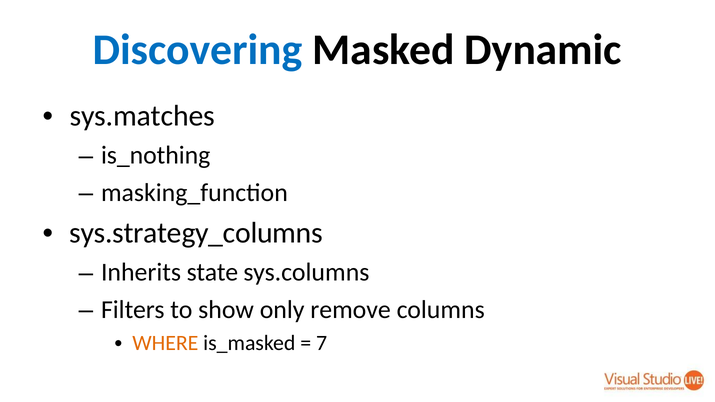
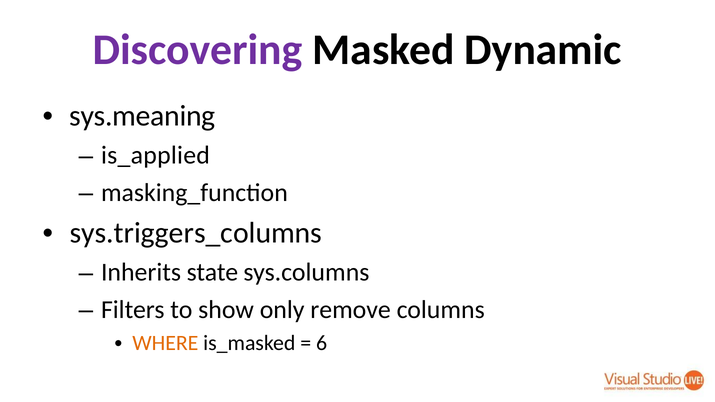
Discovering colour: blue -> purple (198, 50)
sys.matches: sys.matches -> sys.meaning (142, 116)
is_nothing: is_nothing -> is_applied (155, 156)
sys.strategy_columns: sys.strategy_columns -> sys.triggers_columns (196, 233)
7: 7 -> 6 (322, 343)
